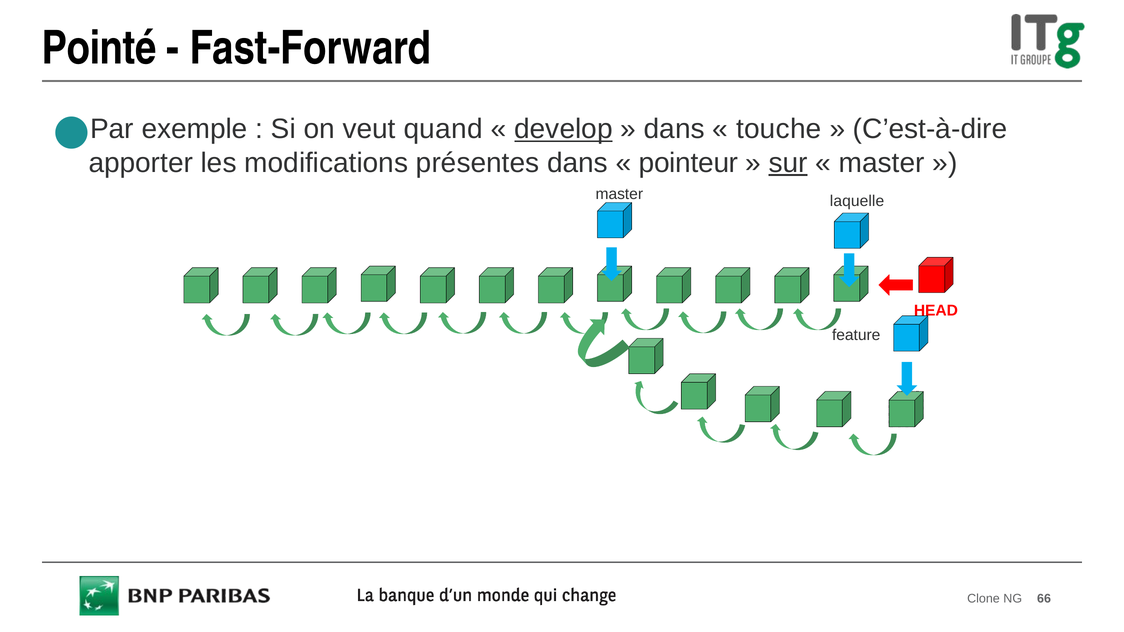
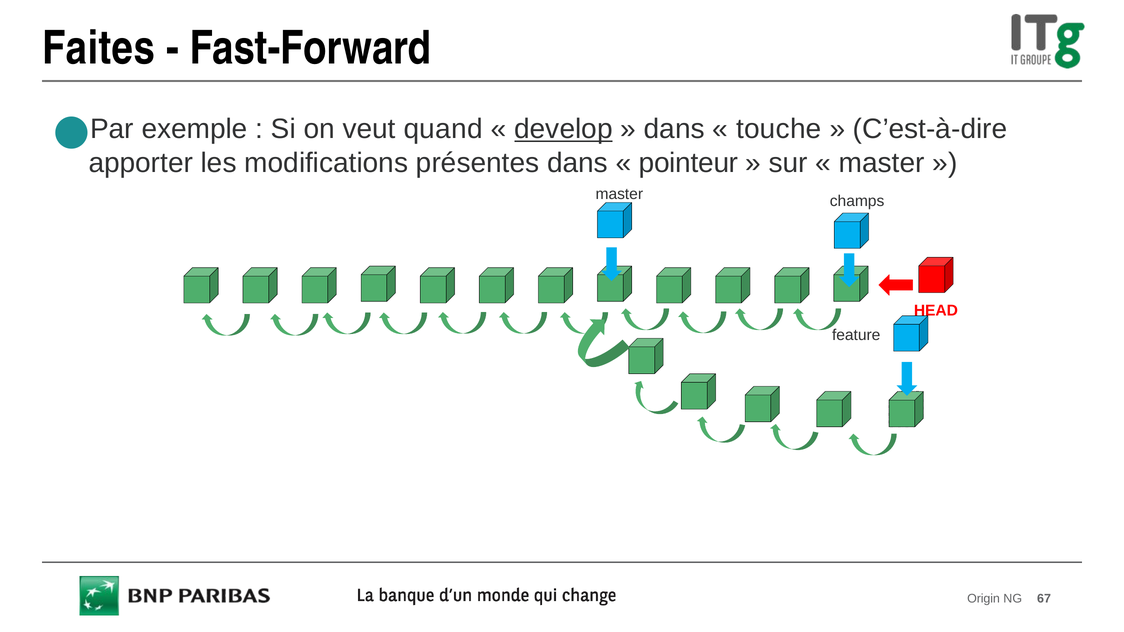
Pointé: Pointé -> Faites (99, 48)
sur underline: present -> none (788, 163)
laquelle: laquelle -> champs (857, 201)
Clone: Clone -> Origin (984, 599)
66: 66 -> 67 (1044, 599)
